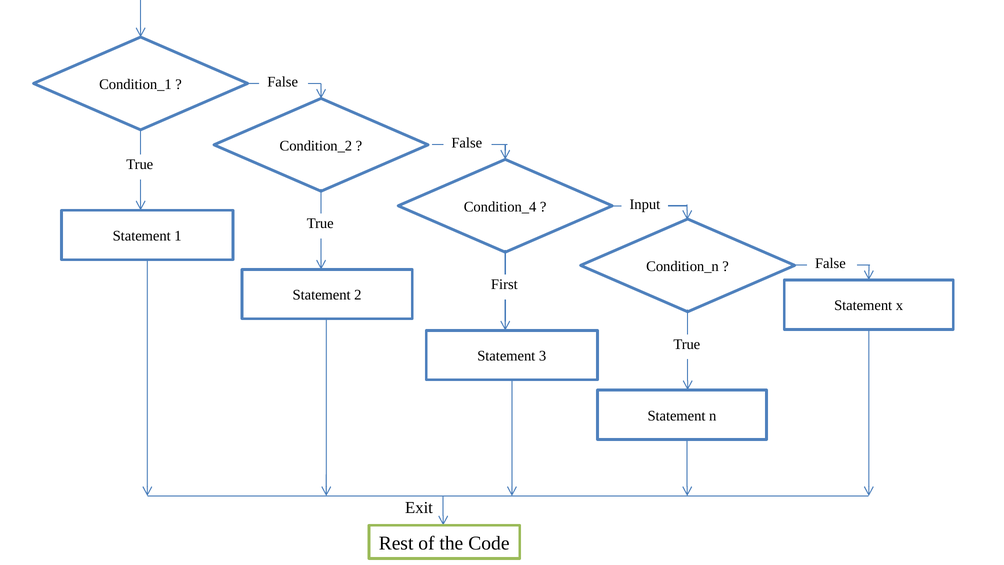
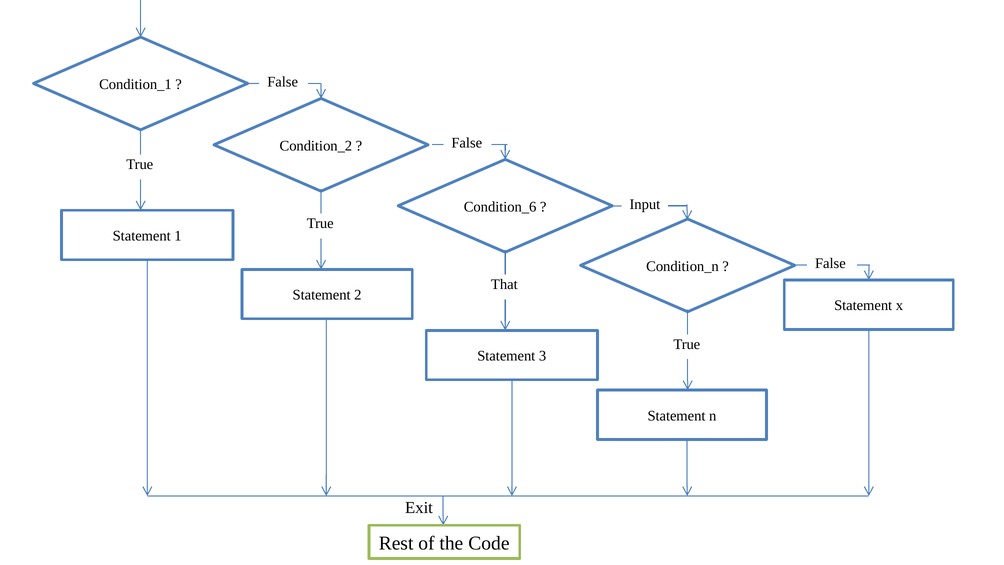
Condition_4: Condition_4 -> Condition_6 (500, 207)
First: First -> That (504, 285)
